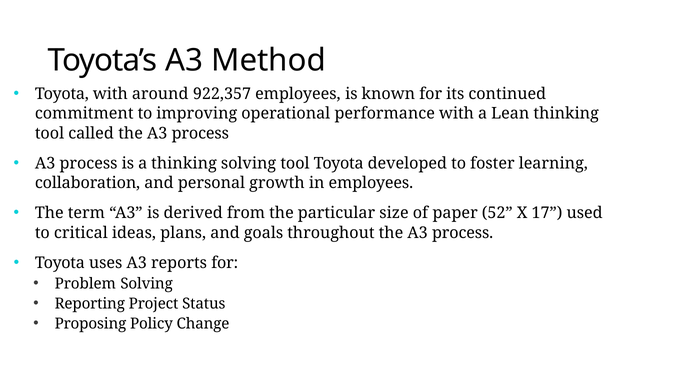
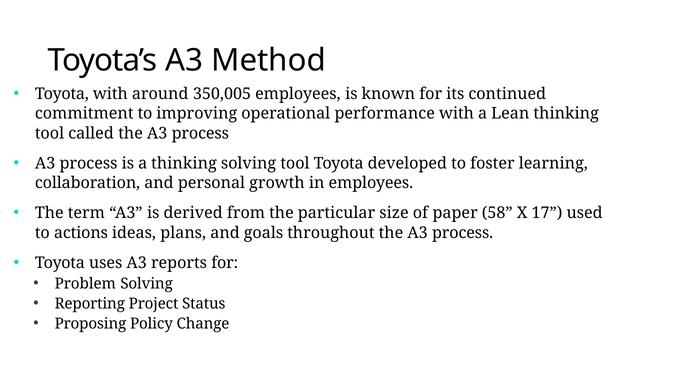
922,357: 922,357 -> 350,005 (222, 94)
52: 52 -> 58 (497, 213)
critical: critical -> actions (81, 233)
